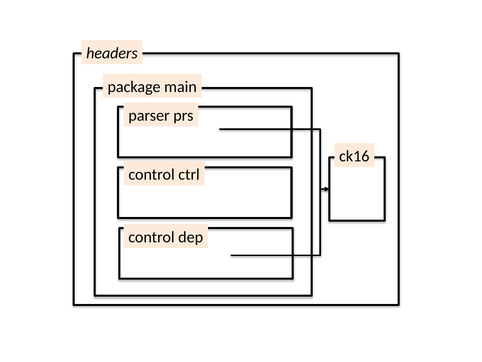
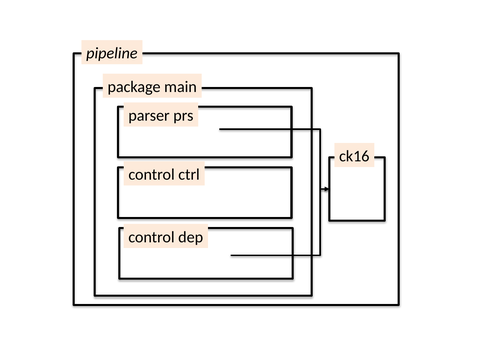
headers: headers -> pipeline (112, 53)
